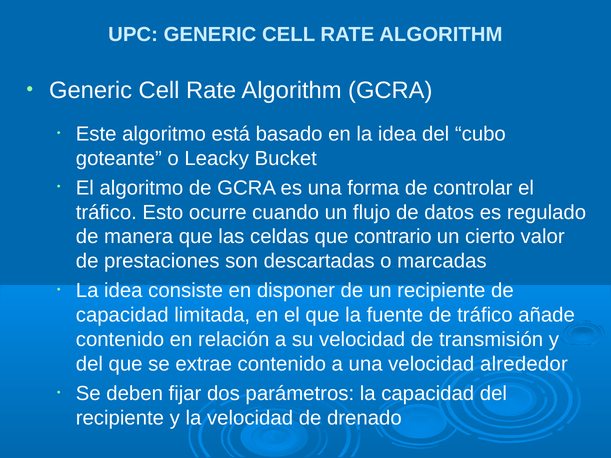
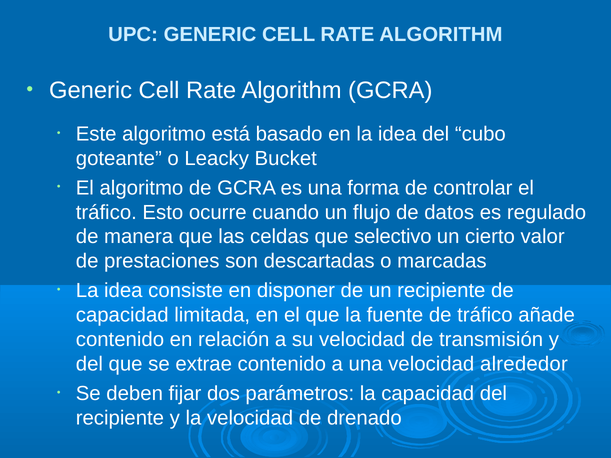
contrario: contrario -> selectivo (393, 237)
